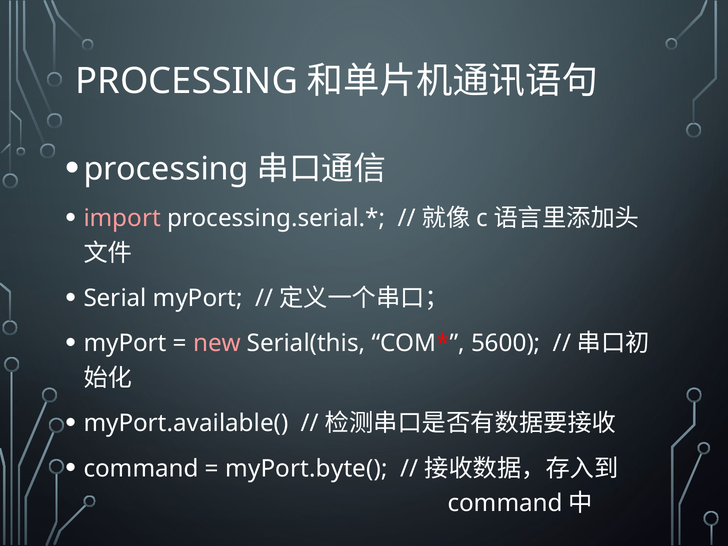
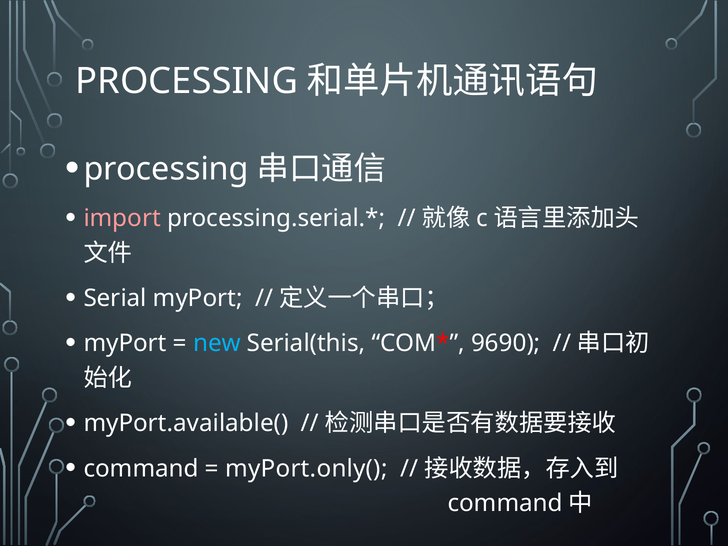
new colour: pink -> light blue (217, 343)
5600: 5600 -> 9690 (506, 343)
myPort.byte(: myPort.byte( -> myPort.only( (306, 469)
